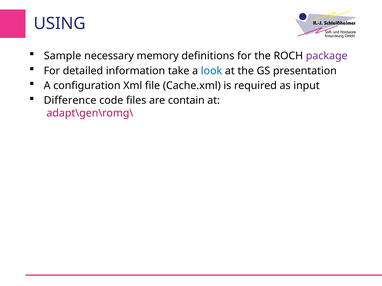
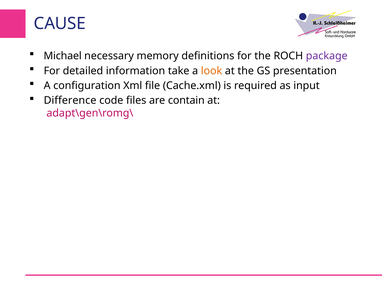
USING: USING -> CAUSE (60, 24)
Sample: Sample -> Michael (63, 56)
look colour: blue -> orange (212, 71)
